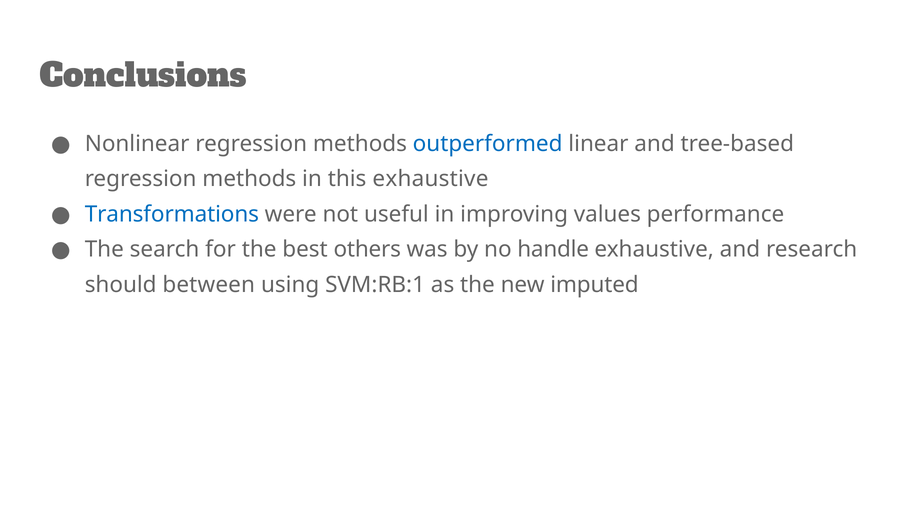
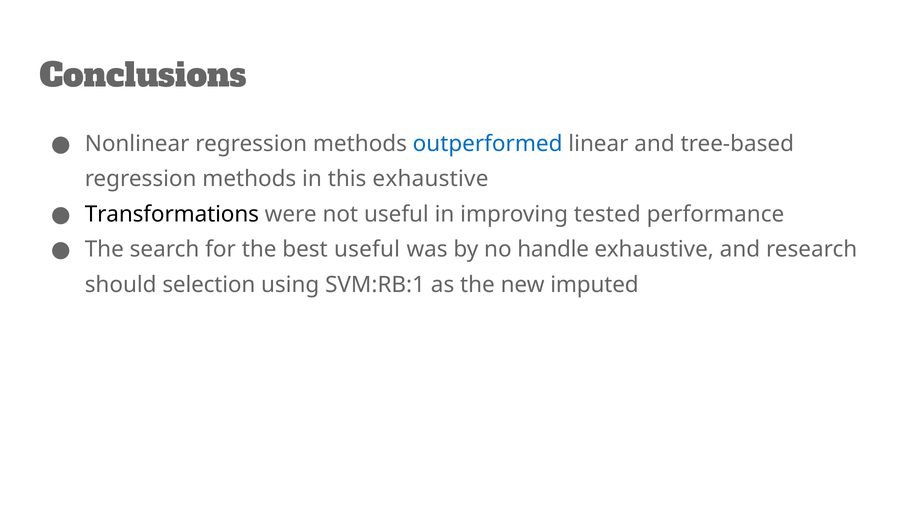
Transformations colour: blue -> black (172, 214)
values: values -> tested (607, 214)
best others: others -> useful (367, 249)
between: between -> selection (209, 285)
